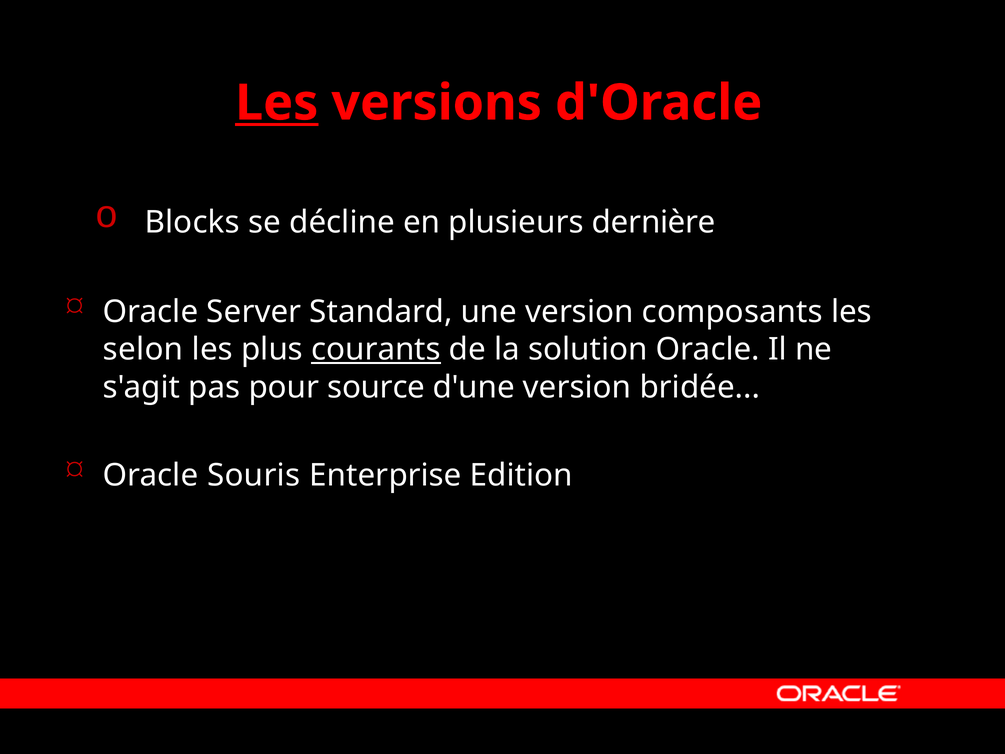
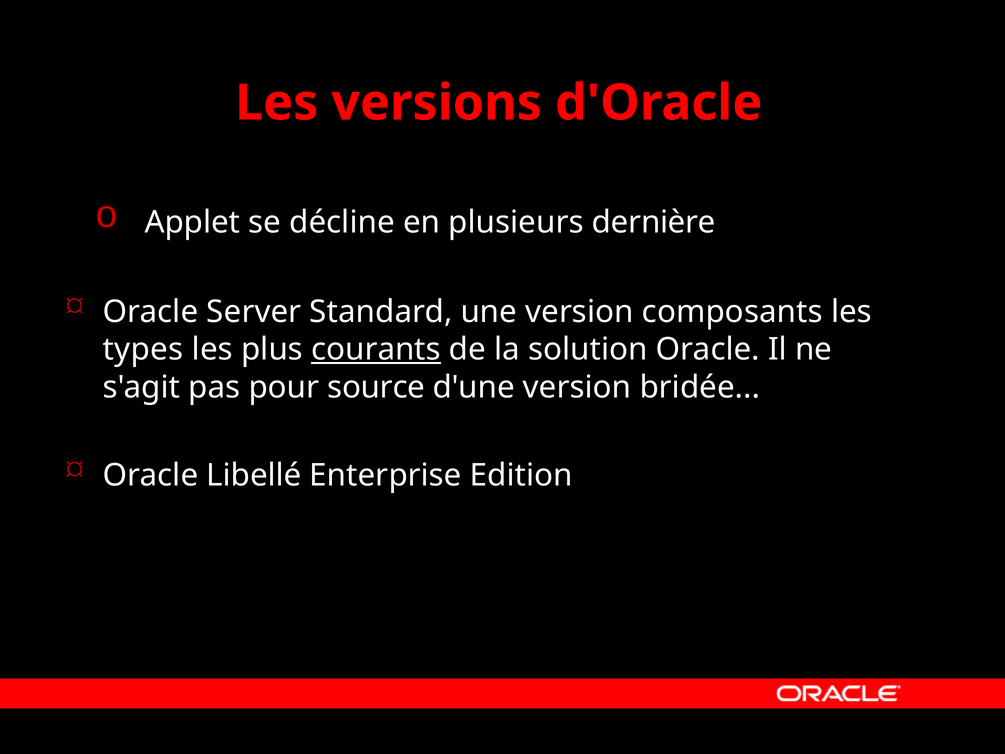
Les underline: present -> none (277, 103)
Blocks: Blocks -> Applet (192, 222)
selon: selon -> types (143, 349)
Souris: Souris -> Libellé (254, 475)
